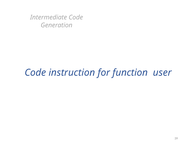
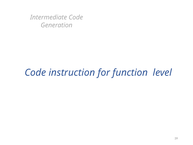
user: user -> level (162, 72)
